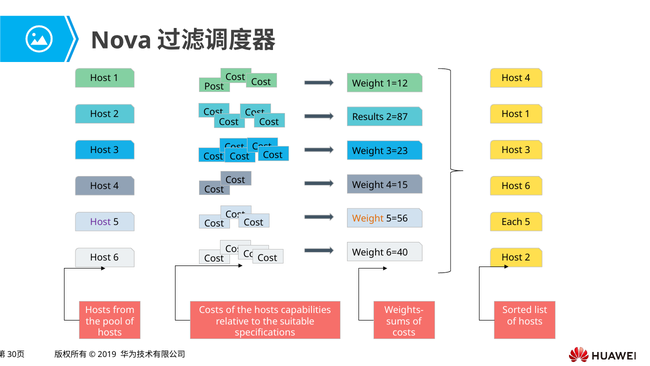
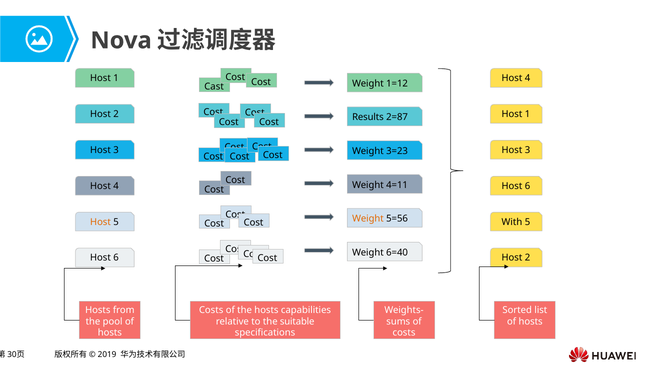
Post: Post -> Cast (214, 87)
4=15: 4=15 -> 4=11 (397, 185)
Host colour: purple -> orange (100, 222)
Each: Each -> With (512, 222)
